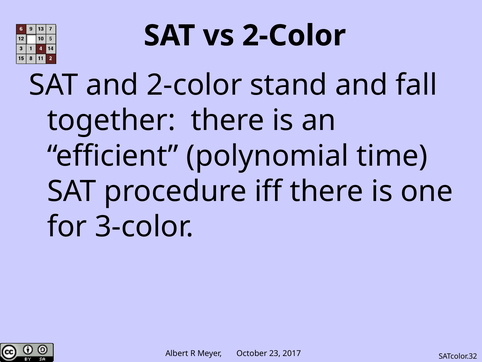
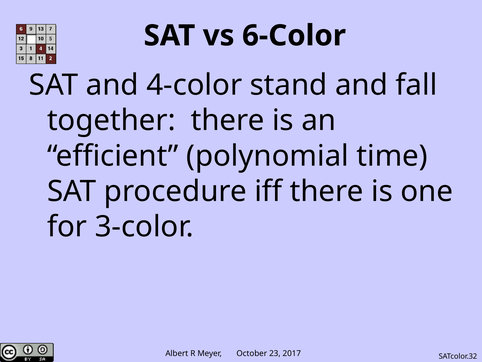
vs 2-Color: 2-Color -> 6-Color (294, 36)
and 2-color: 2-color -> 4-color (194, 85)
